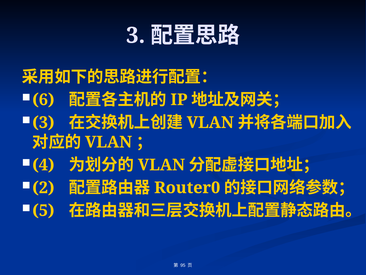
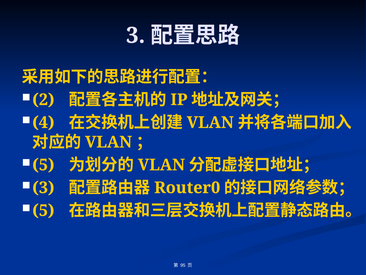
6: 6 -> 2 (43, 100)
3: 3 -> 4 (43, 122)
4: 4 -> 5 (43, 165)
2: 2 -> 3 (43, 187)
